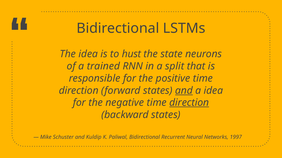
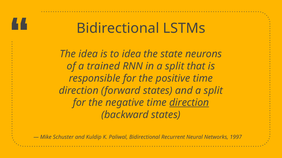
to hust: hust -> idea (131, 54)
and underline: present -> none (184, 91)
idea: idea -> split (213, 91)
